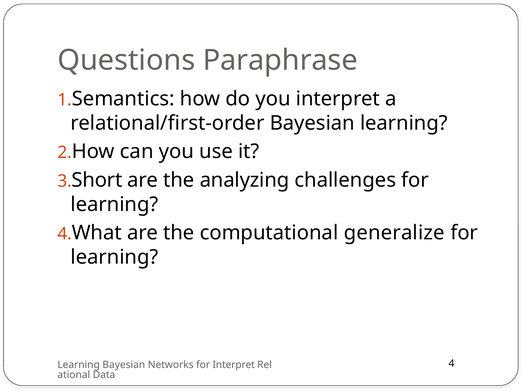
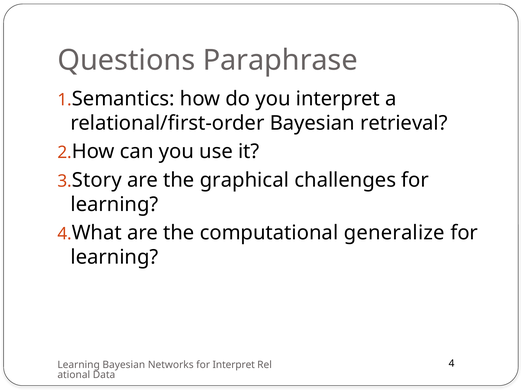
Bayesian learning: learning -> retrieval (404, 123)
Short: Short -> Story (97, 180)
analyzing: analyzing -> graphical (244, 180)
